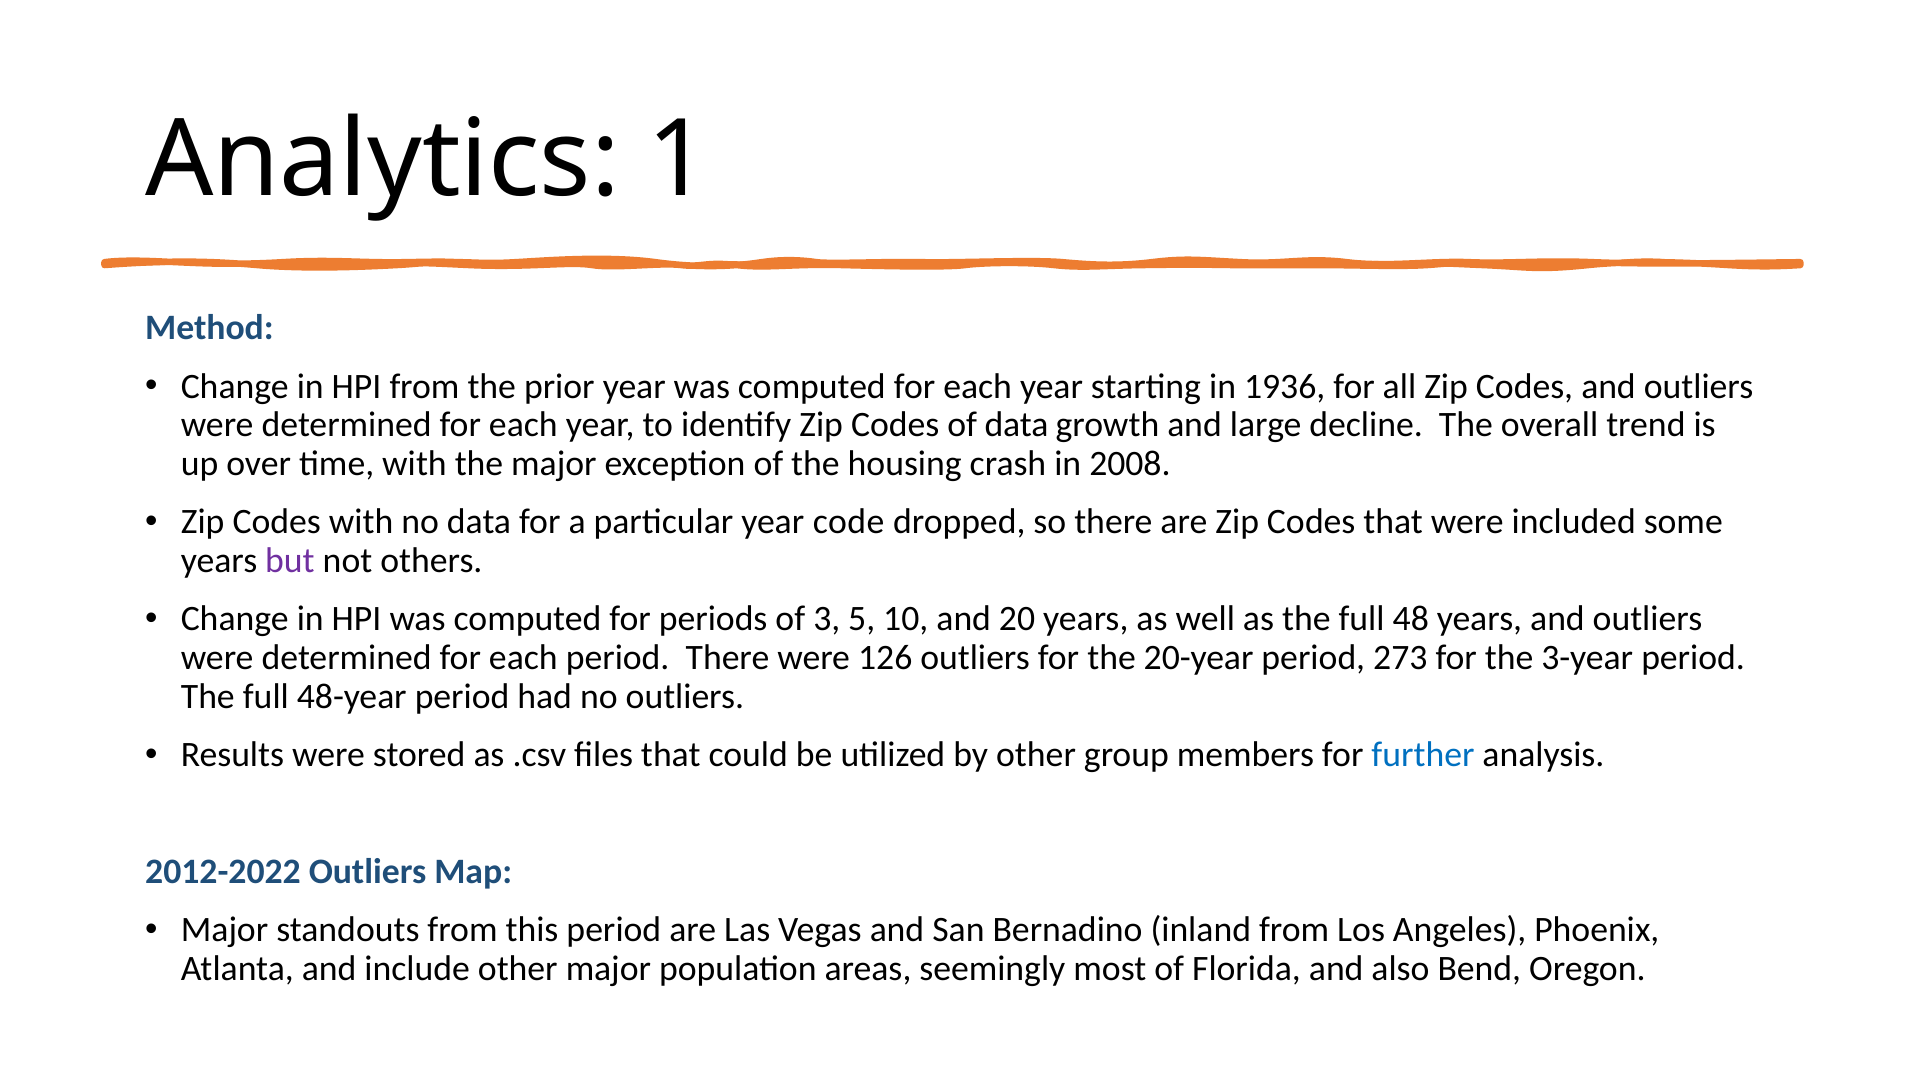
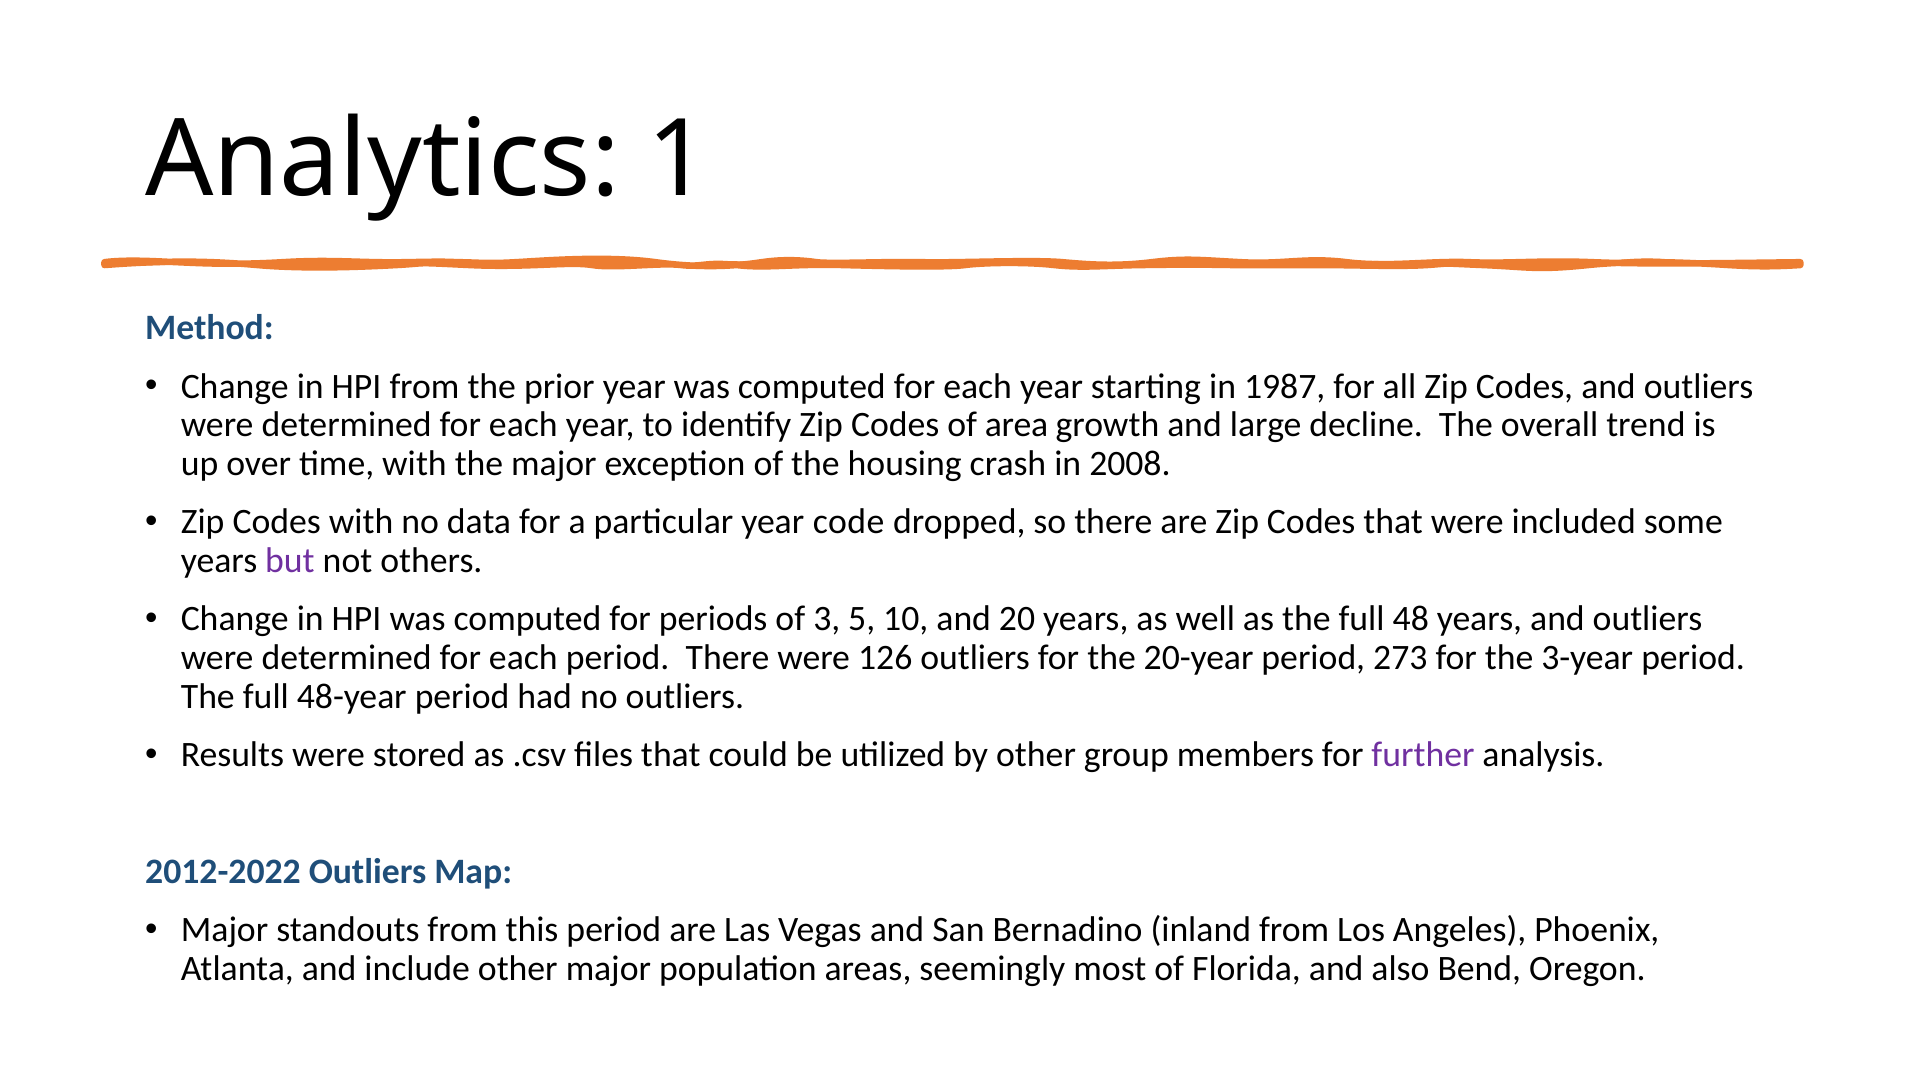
1936: 1936 -> 1987 (1285, 386)
of data: data -> area (1017, 425)
further colour: blue -> purple (1423, 754)
